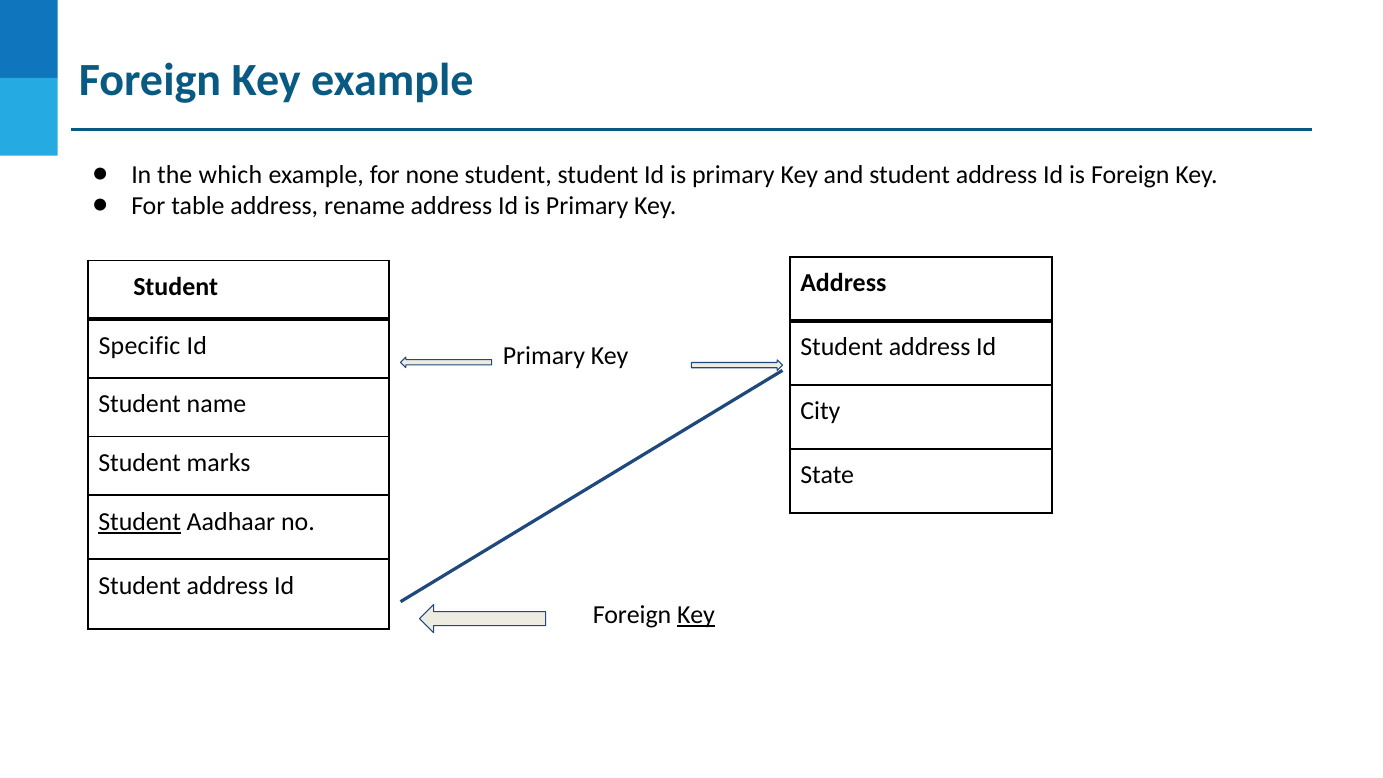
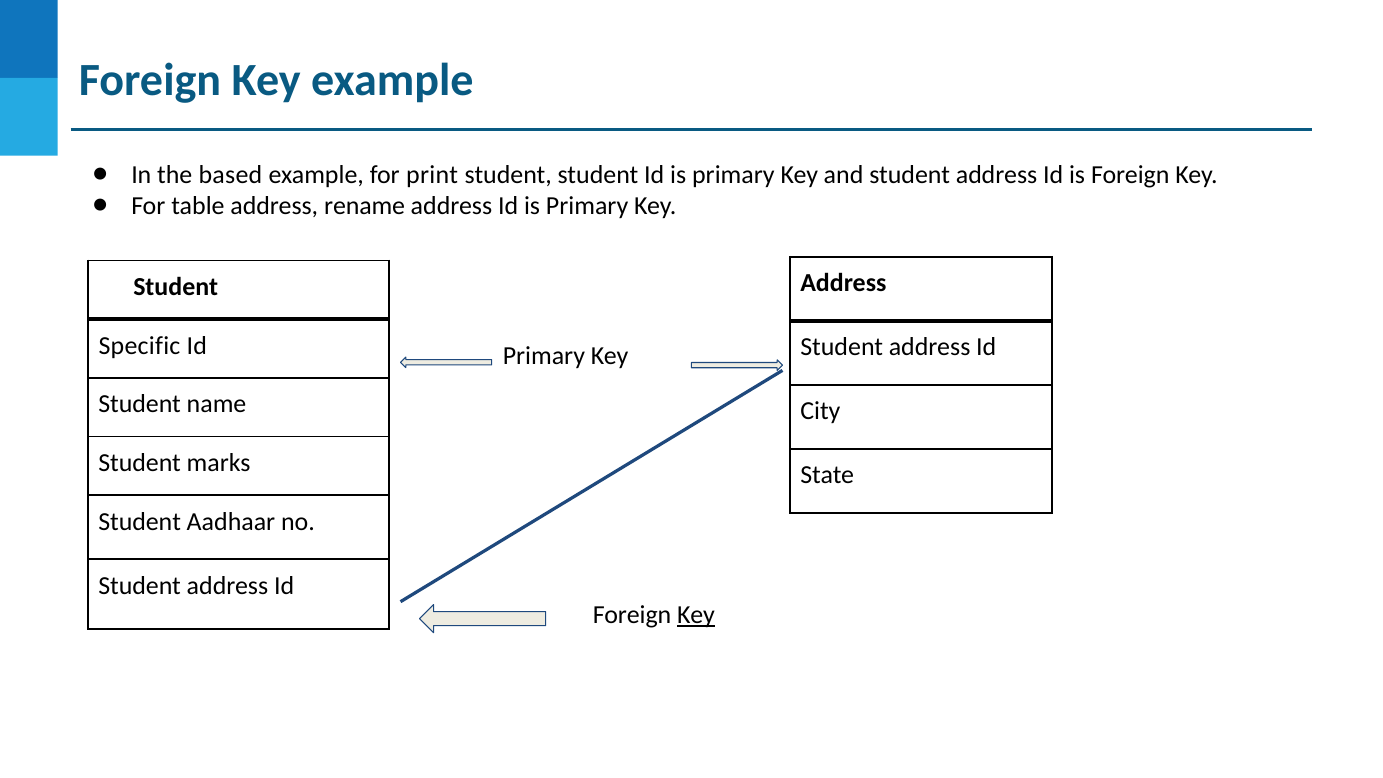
which: which -> based (230, 175)
none: none -> print (432, 175)
Student underline: present -> none (140, 522)
